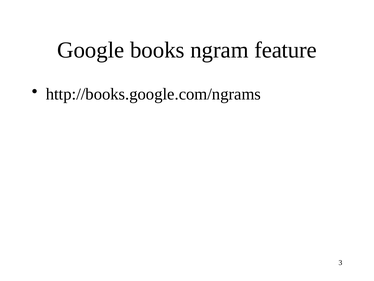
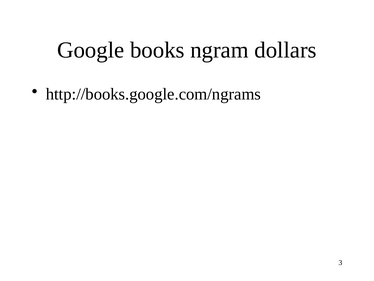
feature: feature -> dollars (285, 50)
